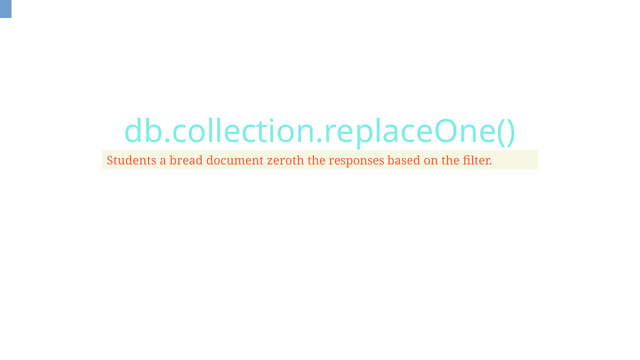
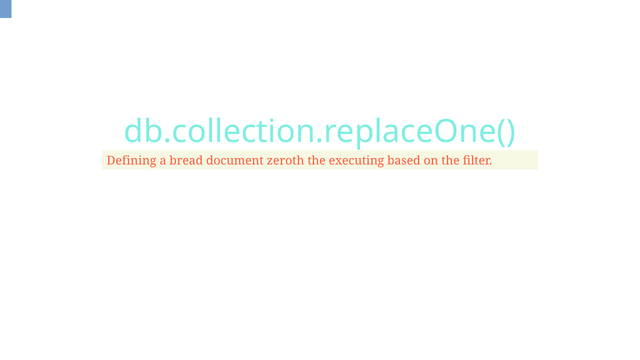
Students: Students -> Defining (132, 161)
responses: responses -> executing (357, 161)
